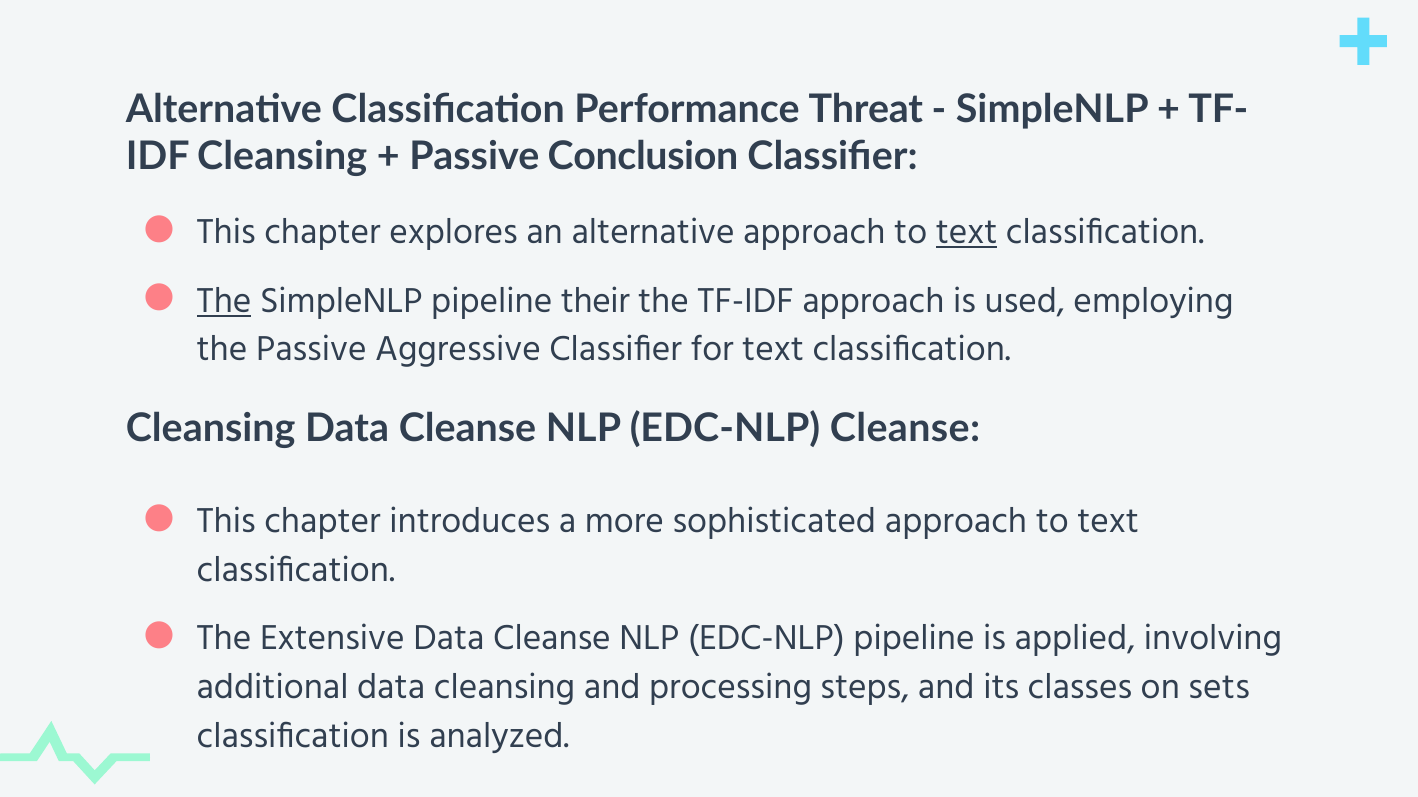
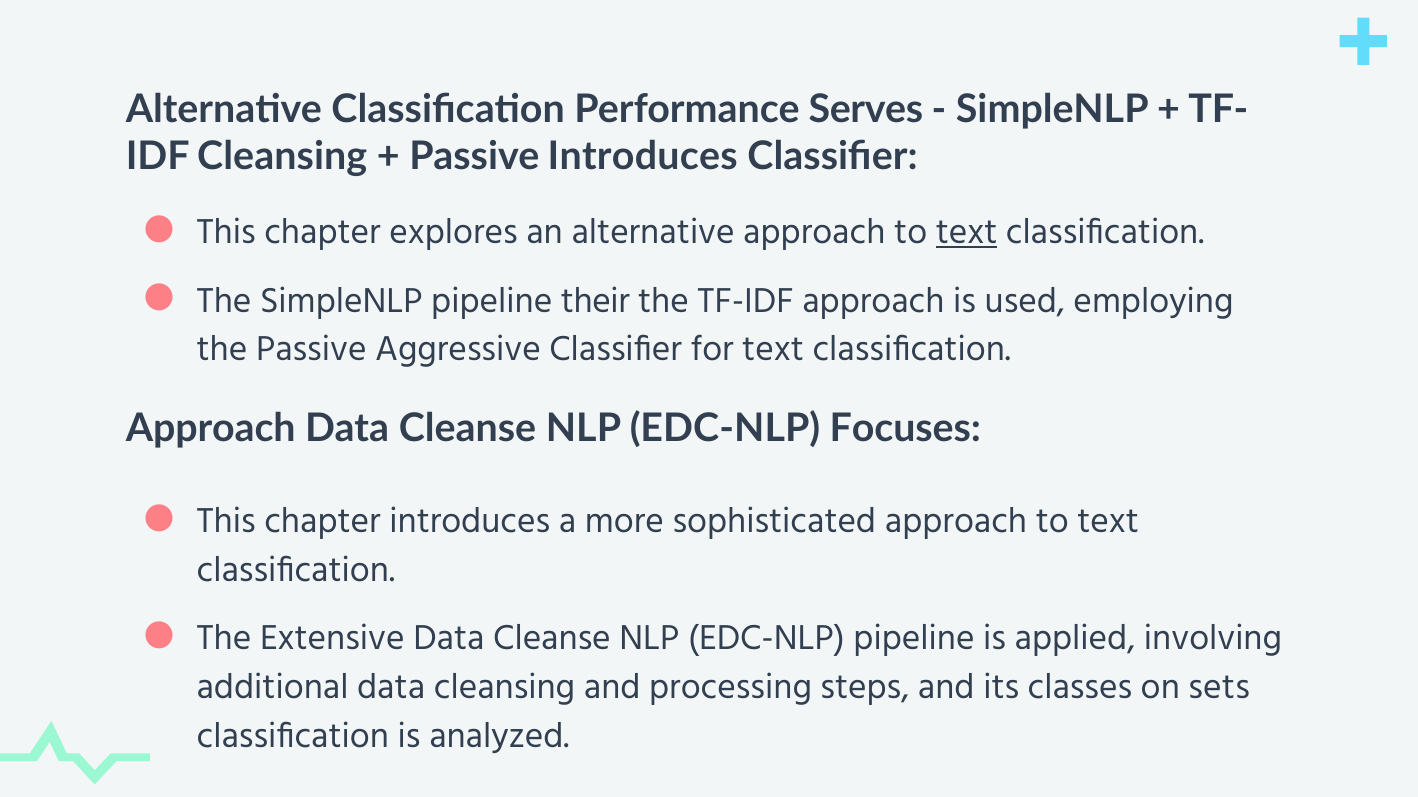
Threat: Threat -> Serves (866, 110)
Passive Conclusion: Conclusion -> Introduces (643, 157)
The underline: present -> none (224, 301)
Cleansing: Cleansing -> Approach (211, 429)
EDC-NLP Cleanse: Cleanse -> Focuses (905, 429)
